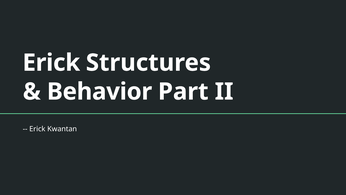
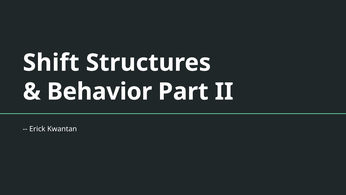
Erick: Erick -> Shift (51, 63)
